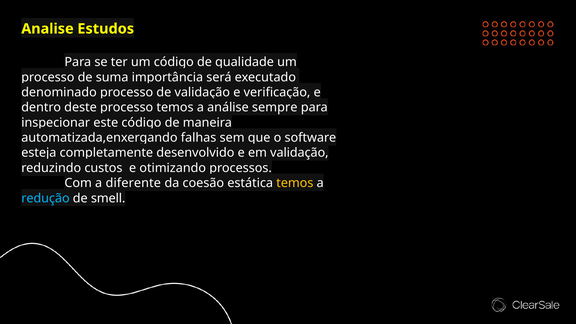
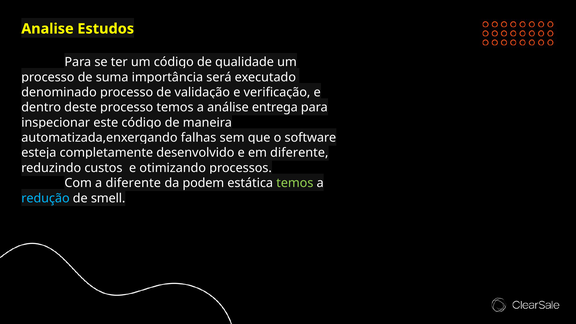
sempre: sempre -> entrega (275, 107)
validação: validação -> diferente (299, 153)
coesão: coesão -> podem (203, 183)
temos colour: yellow -> light green (295, 183)
